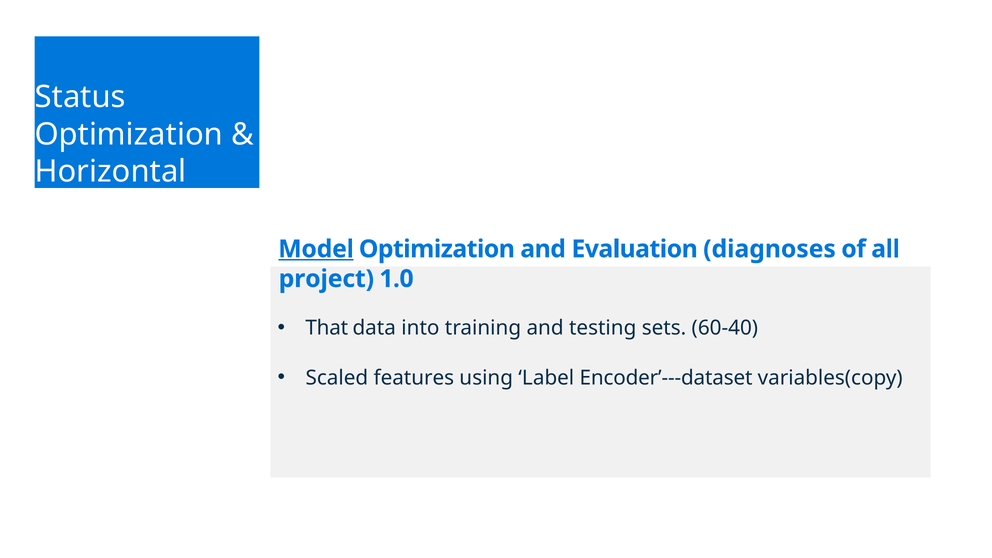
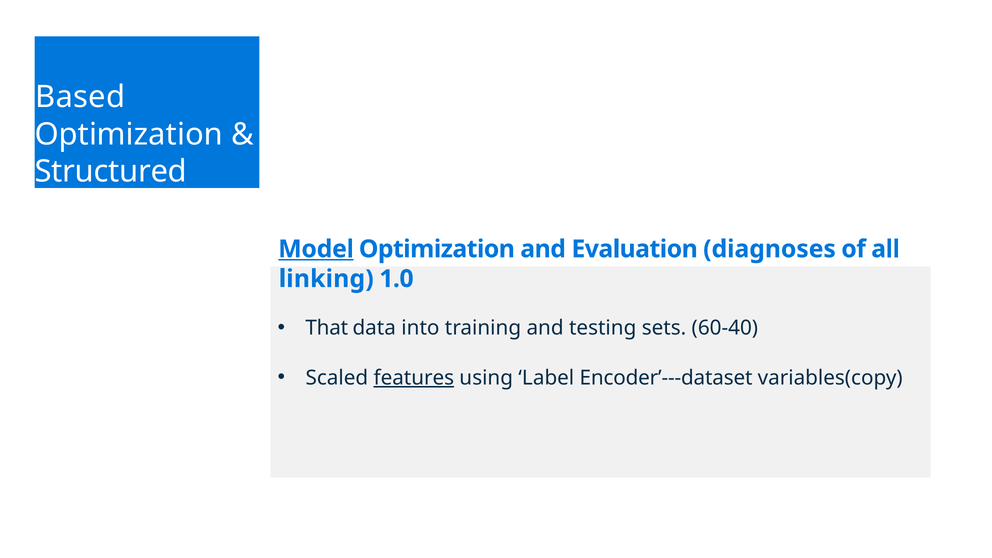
Status: Status -> Based (80, 97)
Horizontal: Horizontal -> Structured (111, 172)
project: project -> linking (326, 279)
features underline: none -> present (414, 378)
